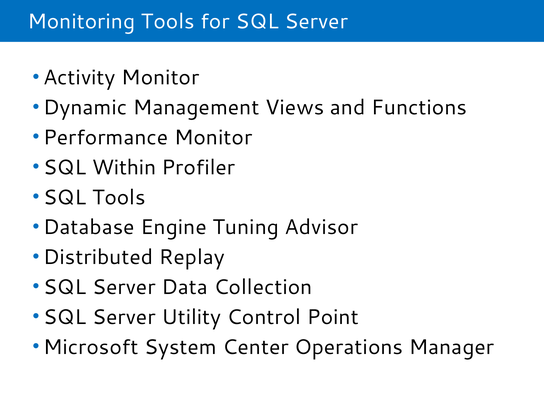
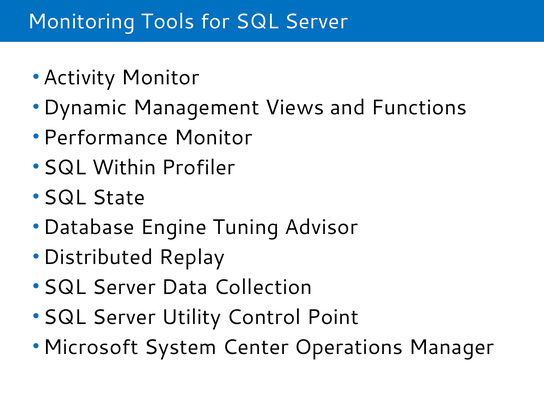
SQL Tools: Tools -> State (119, 197)
